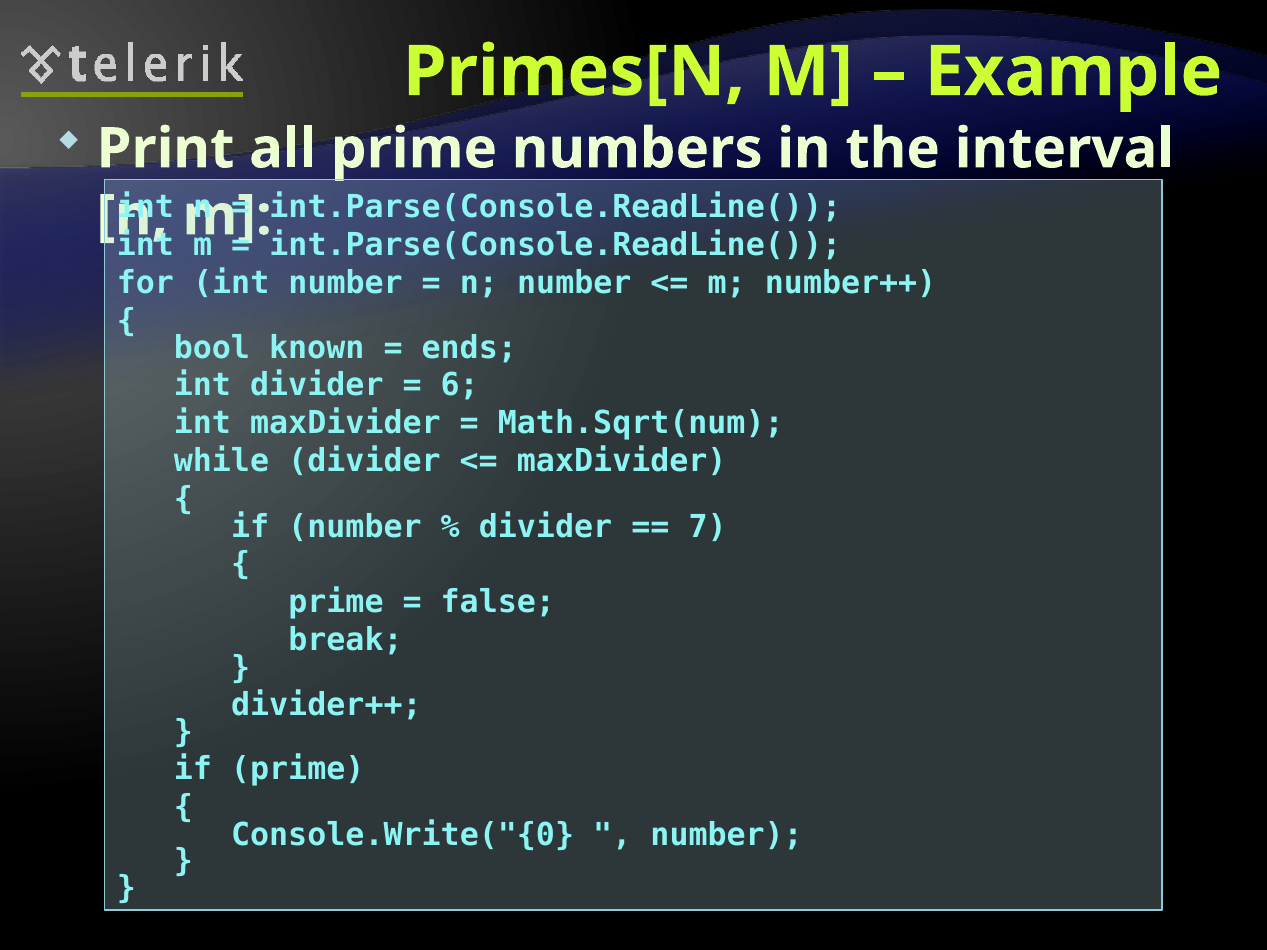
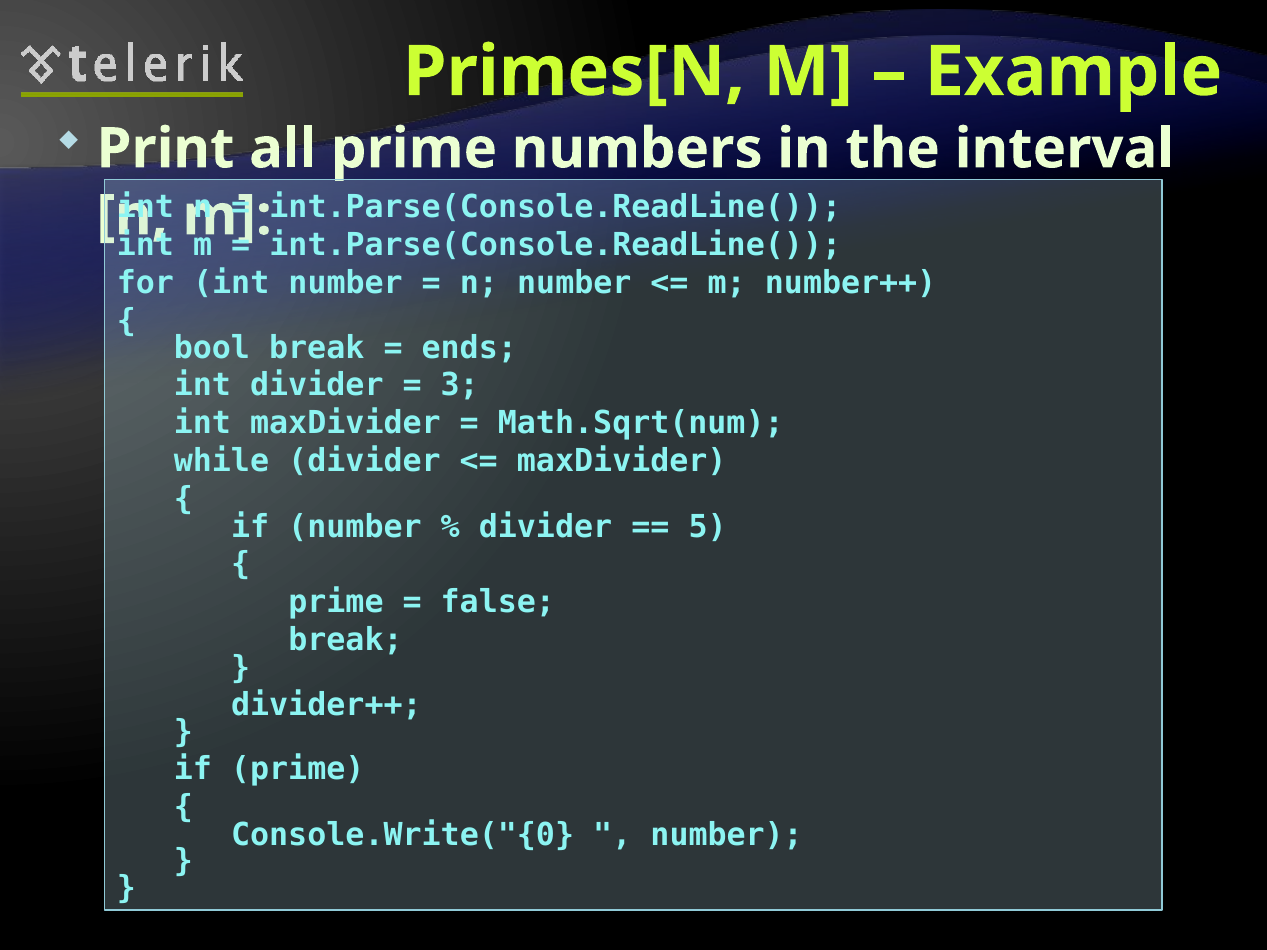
bool known: known -> break (317, 349)
6: 6 -> 3 (460, 386)
7: 7 -> 5 (708, 527)
